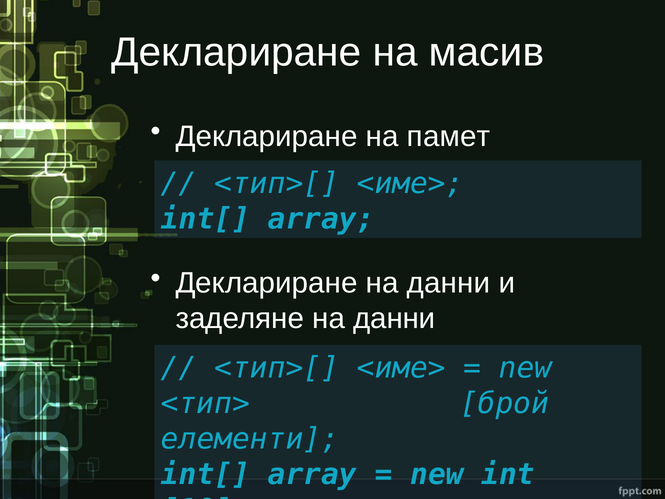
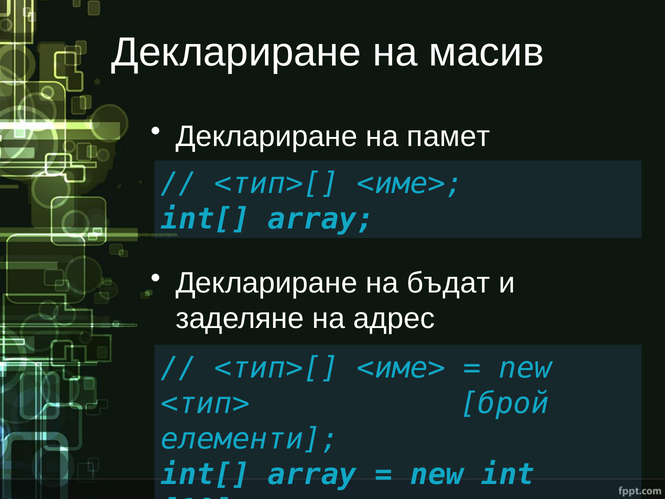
Деклариране на данни: данни -> бъдат (449, 283)
заделяне на данни: данни -> адрес (394, 318)
